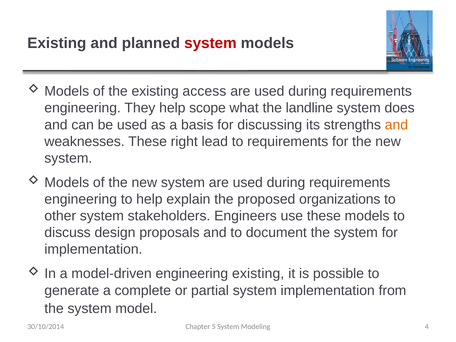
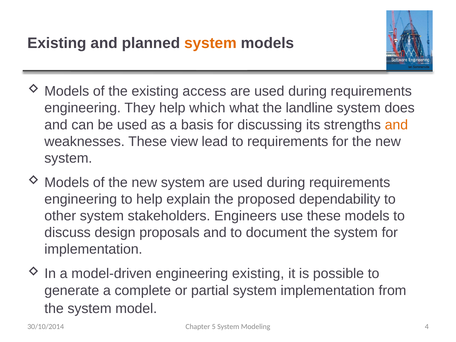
system colour: red -> orange (210, 43)
scope: scope -> which (207, 108)
right: right -> view (184, 141)
organizations: organizations -> dependability (340, 199)
